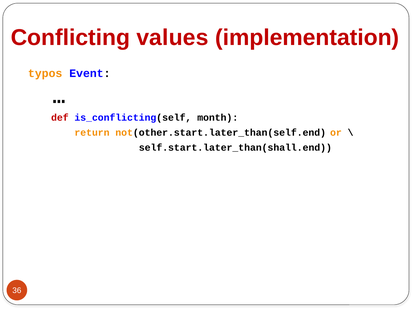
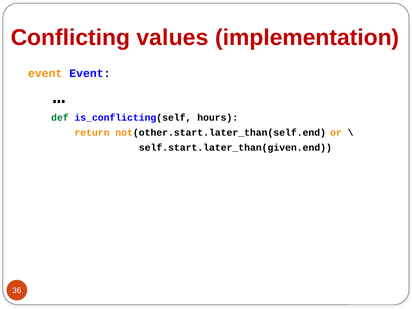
typos: typos -> event (45, 73)
def colour: red -> green (60, 118)
month: month -> hours (218, 118)
self.start.later_than(shall.end: self.start.later_than(shall.end -> self.start.later_than(given.end (235, 148)
